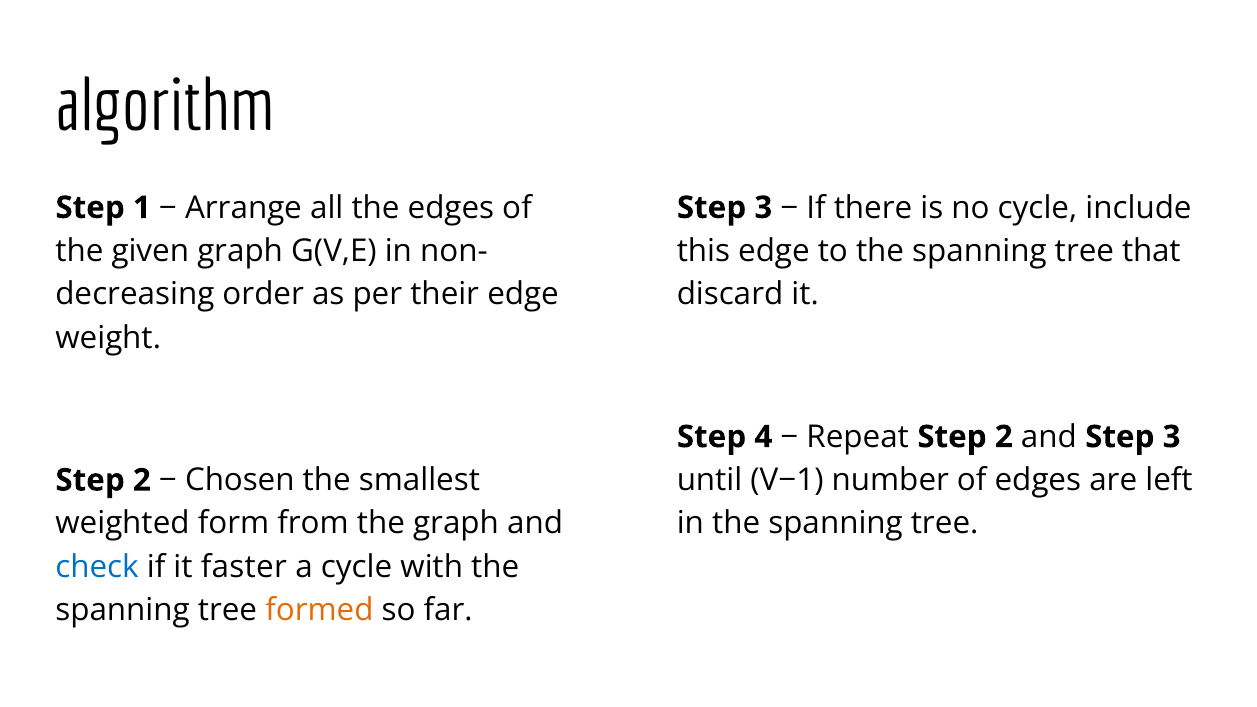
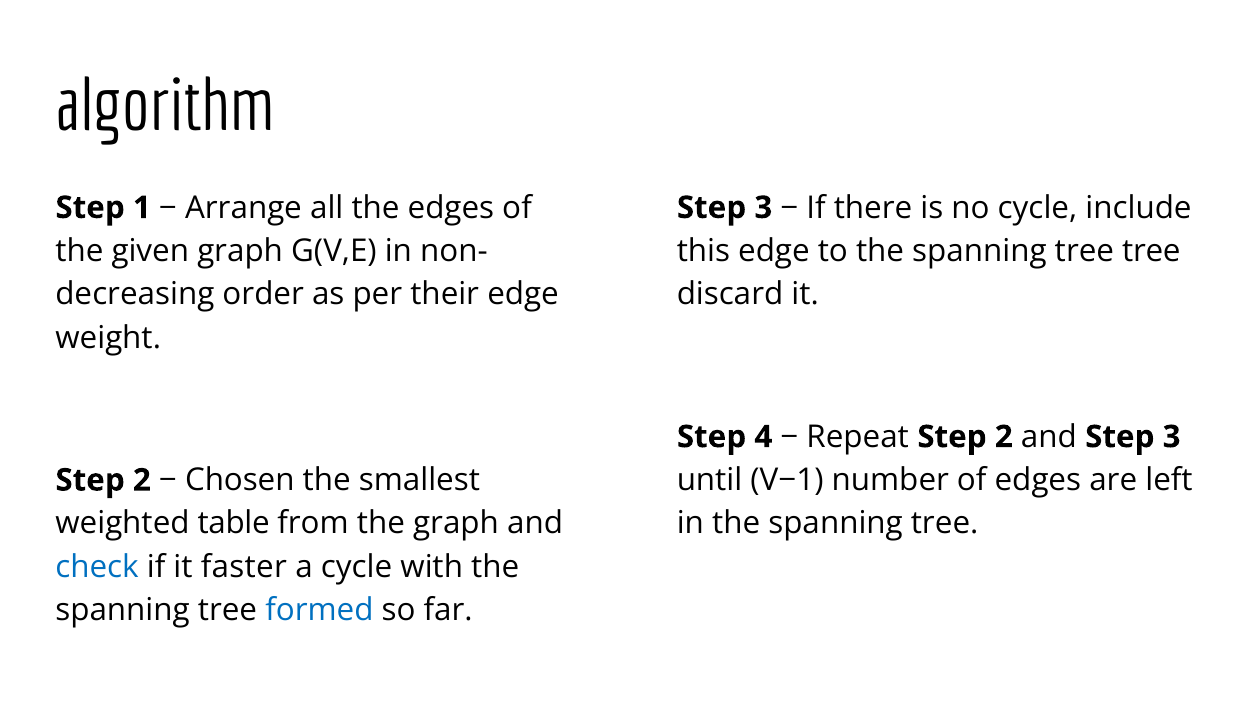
tree that: that -> tree (1151, 251)
form: form -> table (234, 524)
formed colour: orange -> blue (319, 610)
